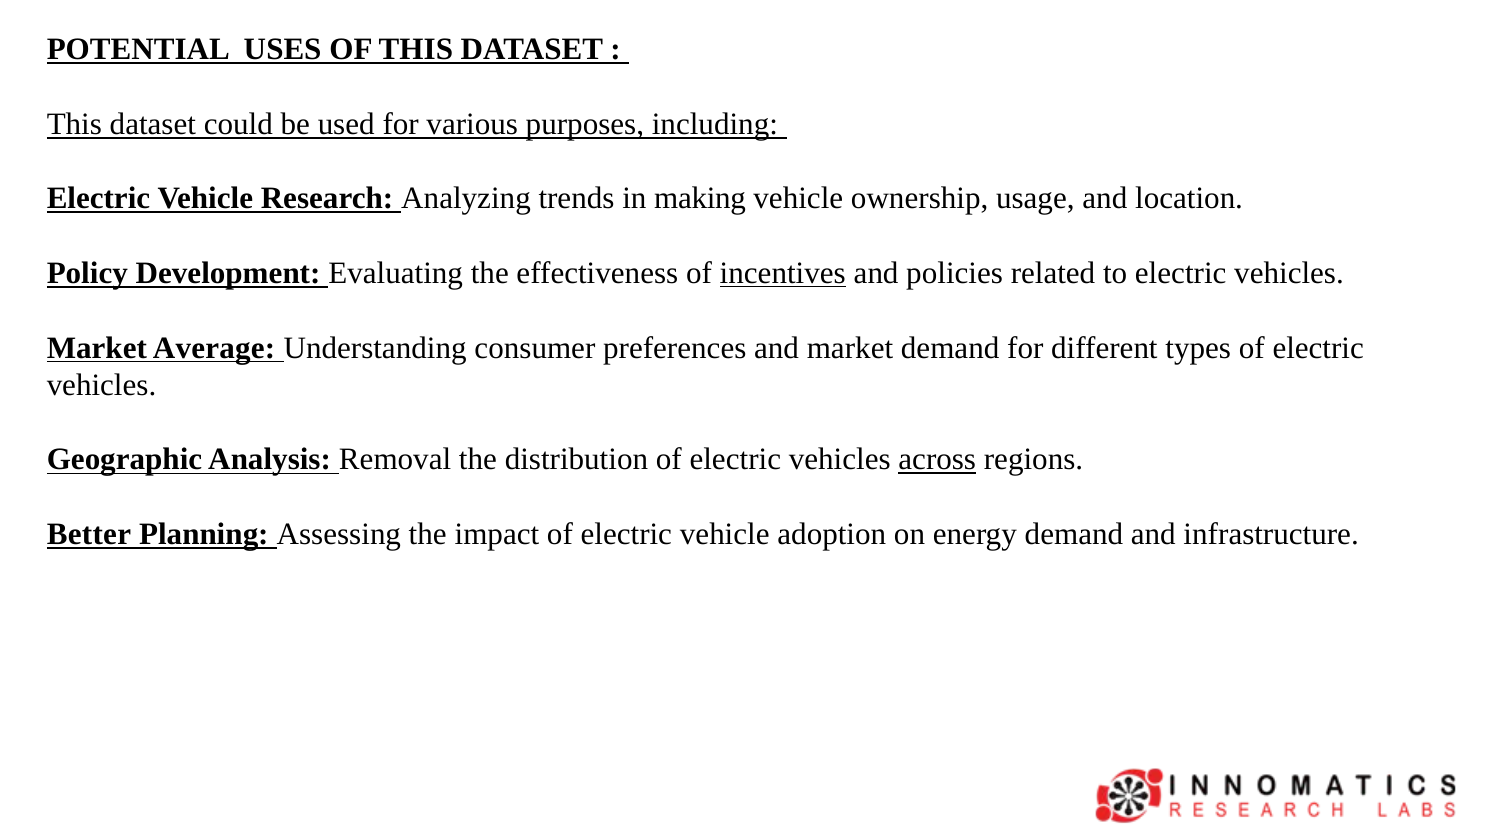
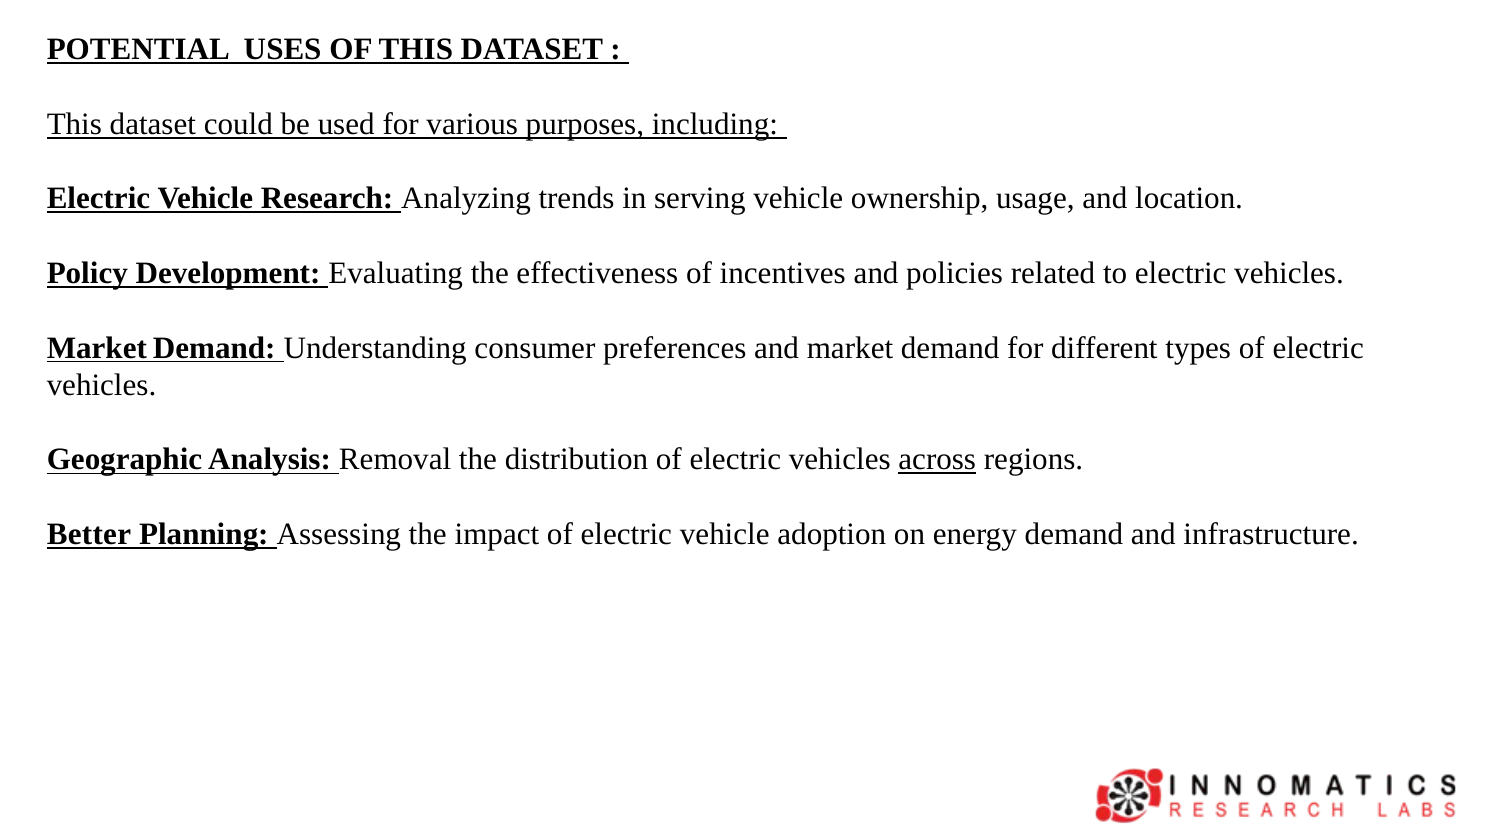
making: making -> serving (700, 199)
incentives underline: present -> none (783, 273)
Average: Average -> Demand (214, 348)
